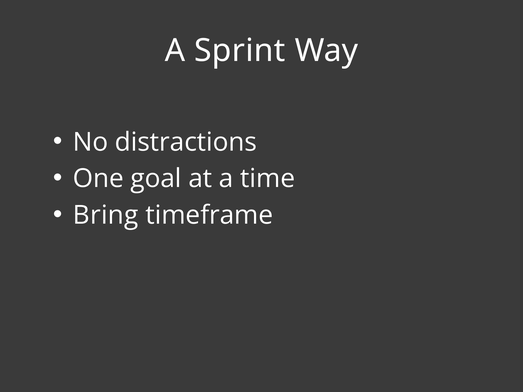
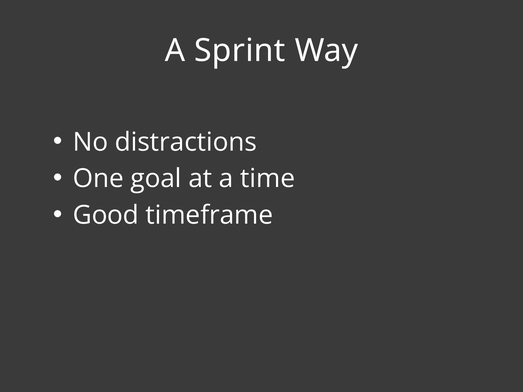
Bring: Bring -> Good (106, 215)
